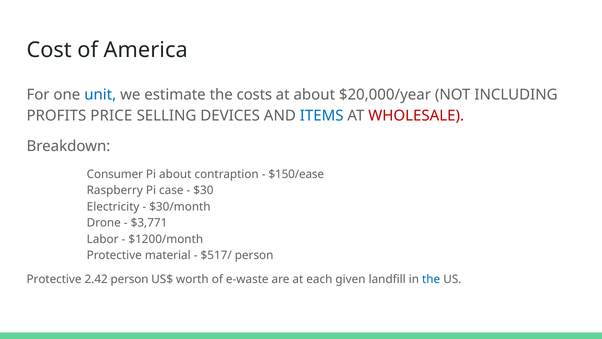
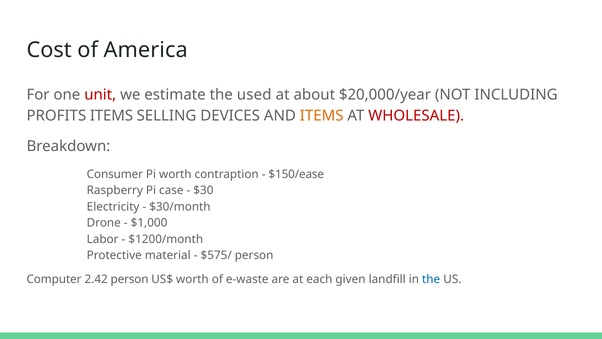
unit colour: blue -> red (100, 95)
costs: costs -> used (254, 95)
PROFITS PRICE: PRICE -> ITEMS (111, 115)
ITEMS colour: blue -> orange (322, 115)
Pi about: about -> worth (175, 174)
$3,771: $3,771 -> $1,000 (149, 223)
$517/: $517/ -> $575/ (216, 255)
Protective: Protective -> Computer (54, 279)
